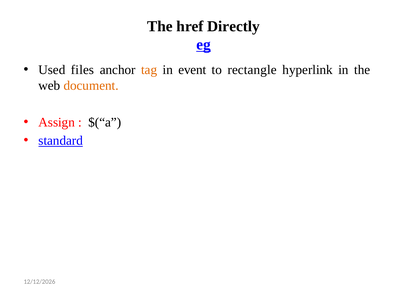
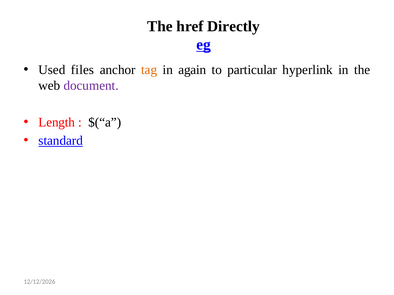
event: event -> again (192, 70)
rectangle: rectangle -> particular (252, 70)
document colour: orange -> purple (91, 86)
Assign: Assign -> Length (57, 122)
